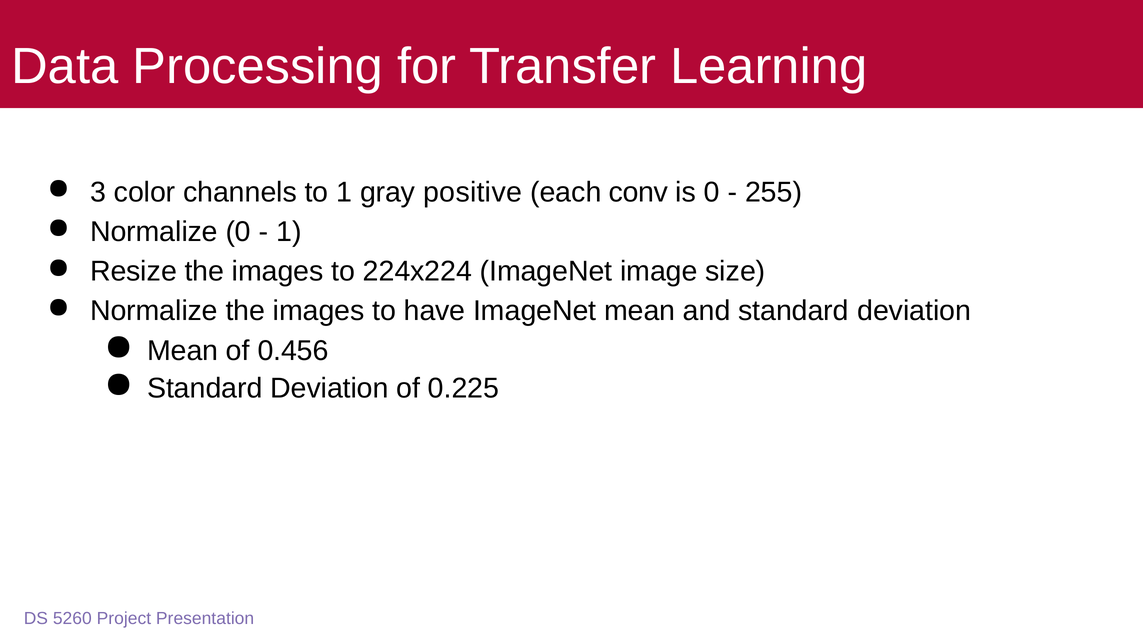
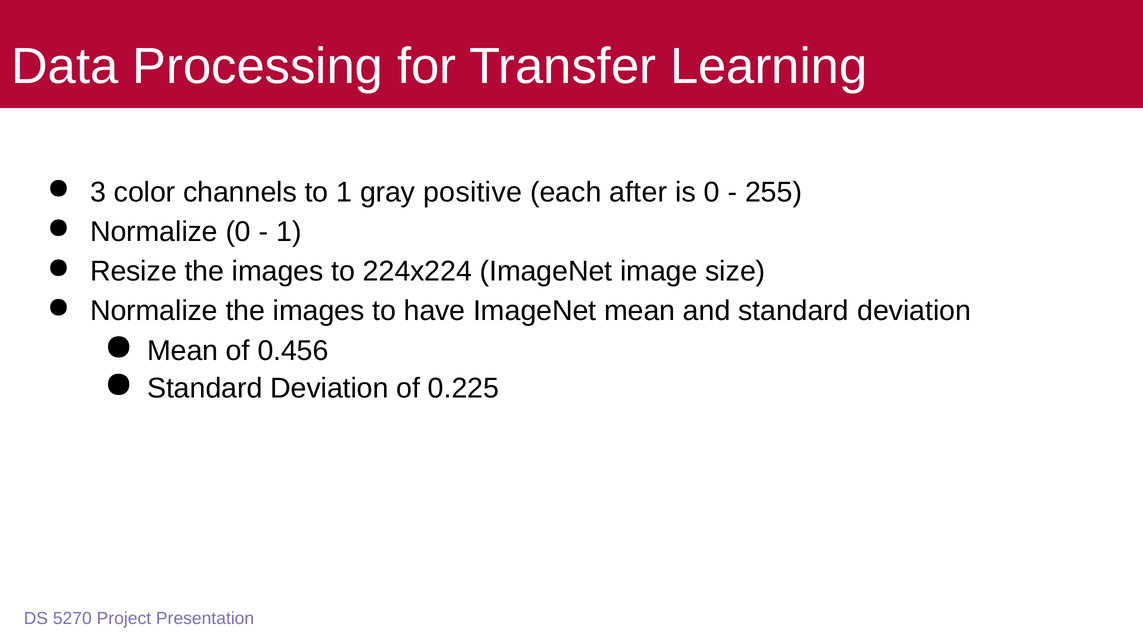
conv: conv -> after (638, 192)
5260: 5260 -> 5270 (72, 618)
